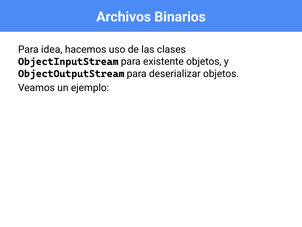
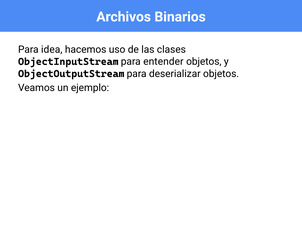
existente: existente -> entender (163, 61)
